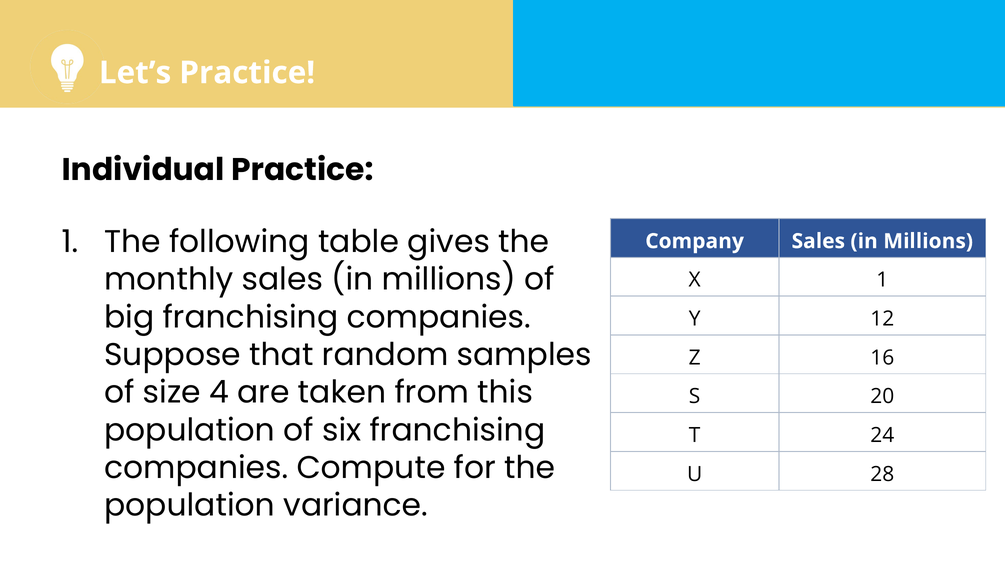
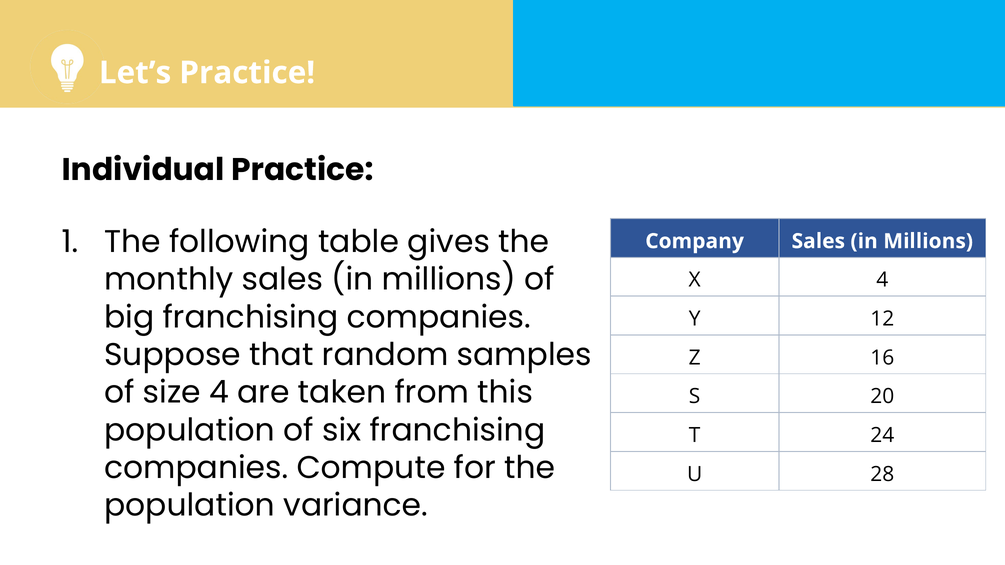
X 1: 1 -> 4 (882, 280)
